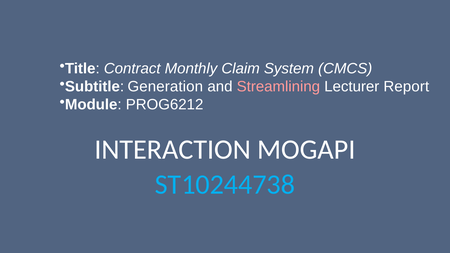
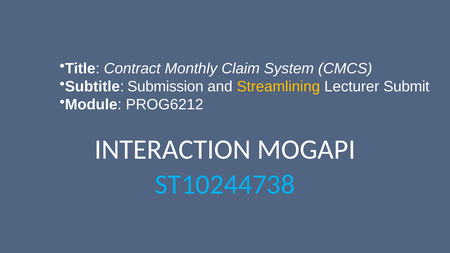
Generation: Generation -> Submission (165, 87)
Streamlining colour: pink -> yellow (278, 87)
Report: Report -> Submit (406, 87)
